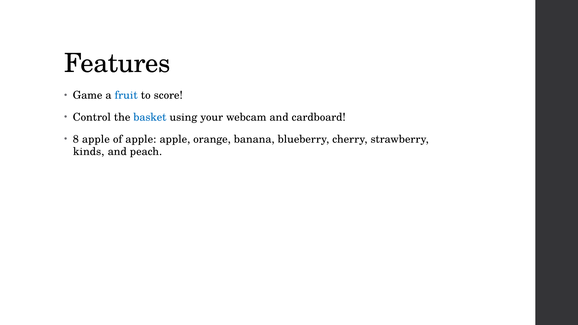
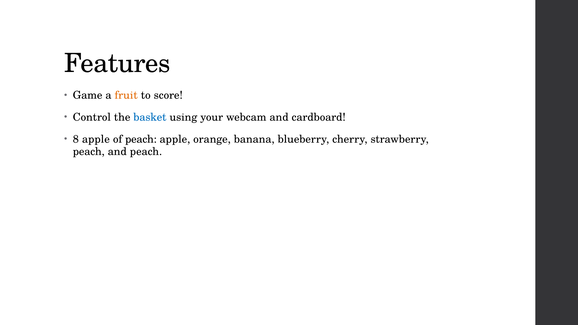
fruit colour: blue -> orange (126, 95)
of apple: apple -> peach (141, 139)
kinds: kinds -> peach (89, 152)
